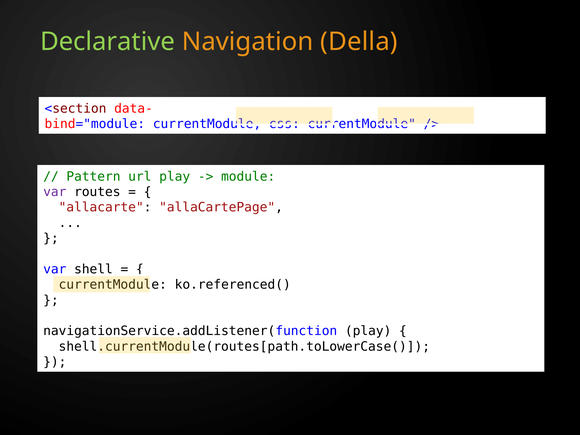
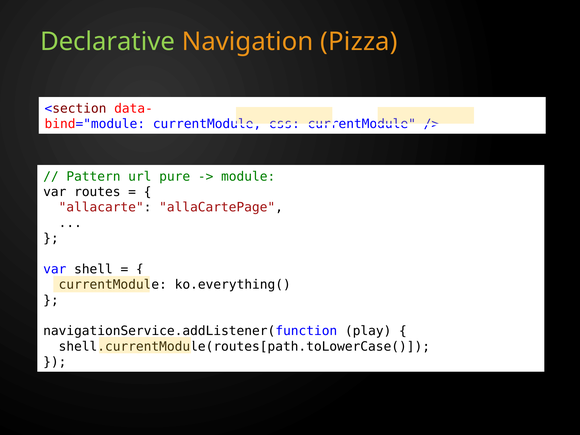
Della: Della -> Pizza (359, 42)
url play: play -> pure (175, 176)
var colour: purple -> black (55, 192)
ko.referenced(: ko.referenced( -> ko.everything( (233, 285)
